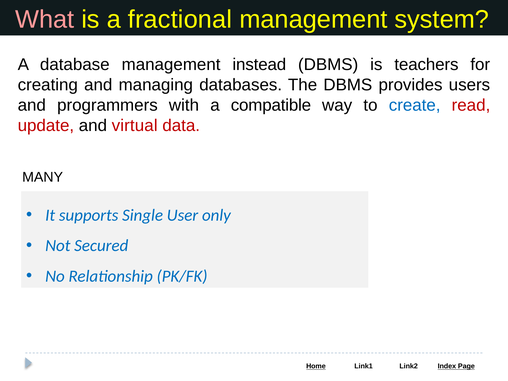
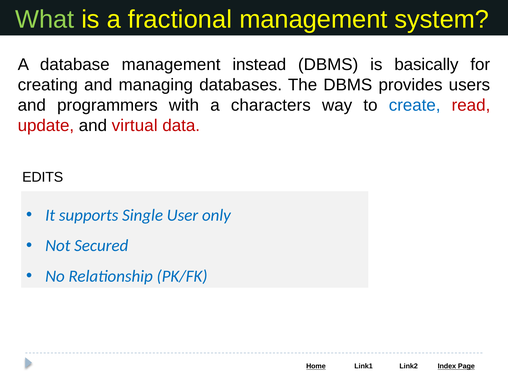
What colour: pink -> light green (45, 19)
teachers: teachers -> basically (426, 65)
compatible: compatible -> characters (271, 105)
MANY: MANY -> EDITS (43, 177)
